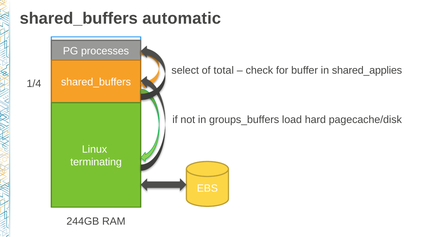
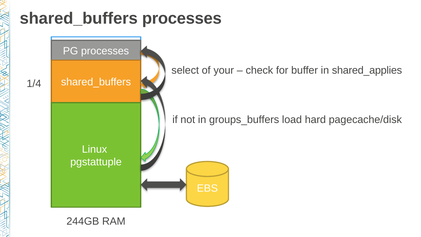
shared_buffers automatic: automatic -> processes (182, 18)
total: total -> your (224, 70)
terminating: terminating -> pgstattuple (96, 162)
